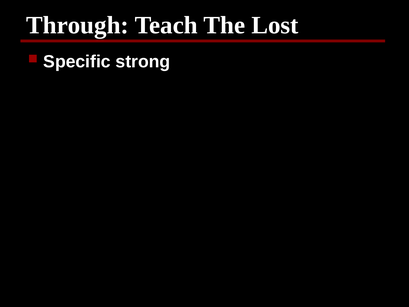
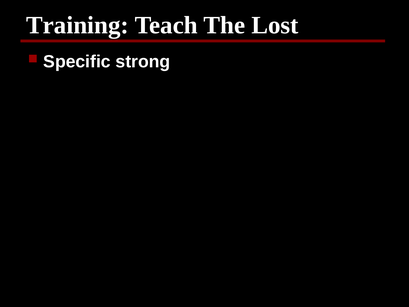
Through: Through -> Training (78, 25)
